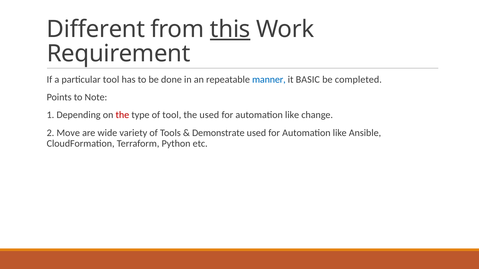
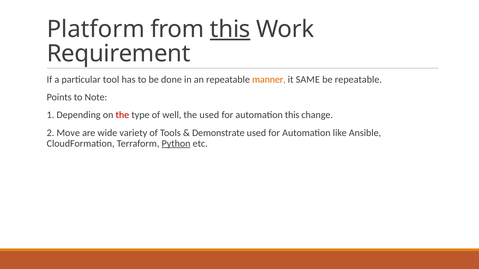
Different: Different -> Platform (96, 29)
manner colour: blue -> orange (269, 80)
BASIC: BASIC -> SAME (308, 80)
be completed: completed -> repeatable (358, 80)
of tool: tool -> well (172, 115)
like: like -> this (292, 115)
Python underline: none -> present (176, 144)
